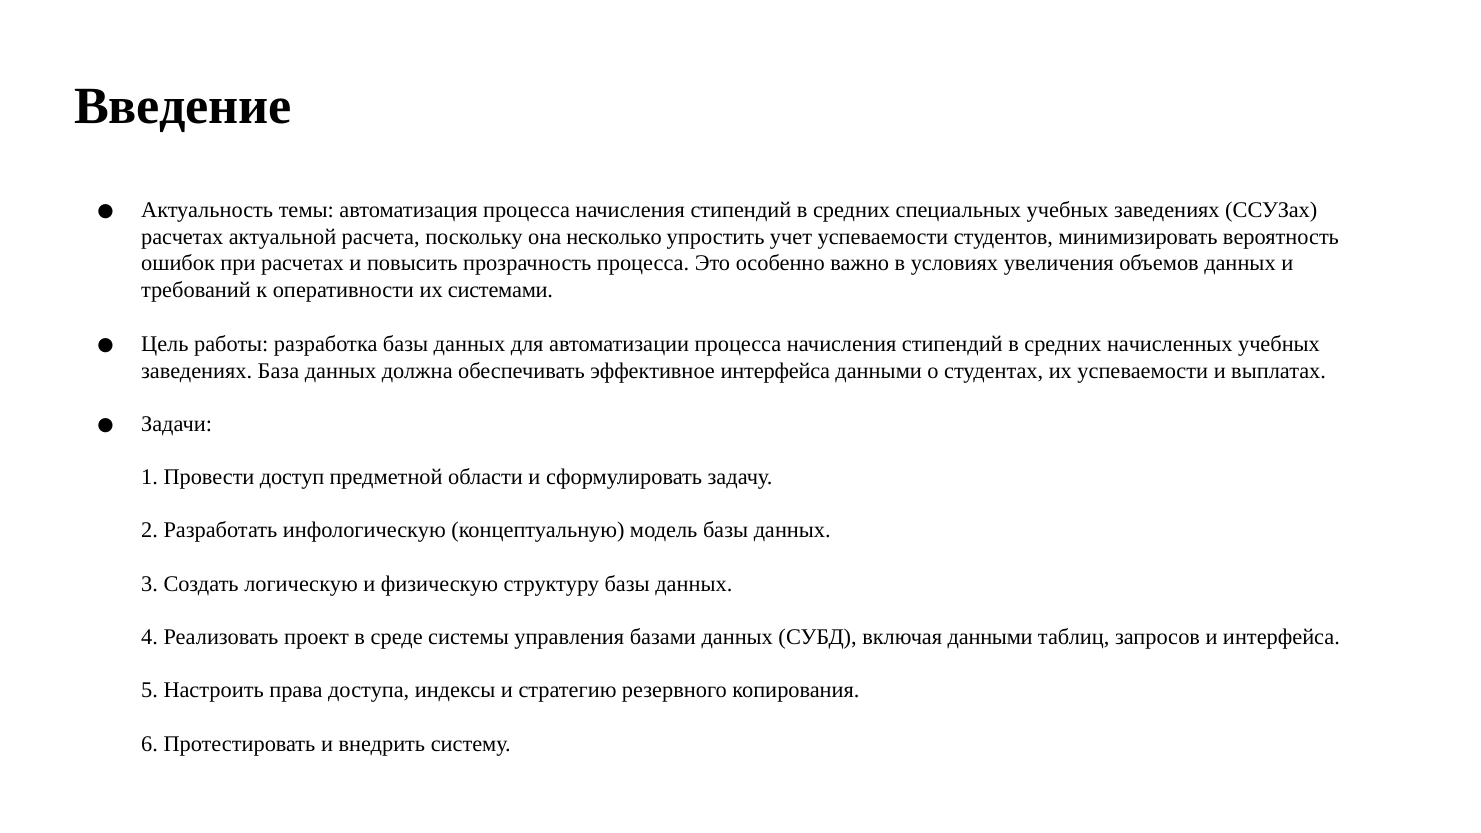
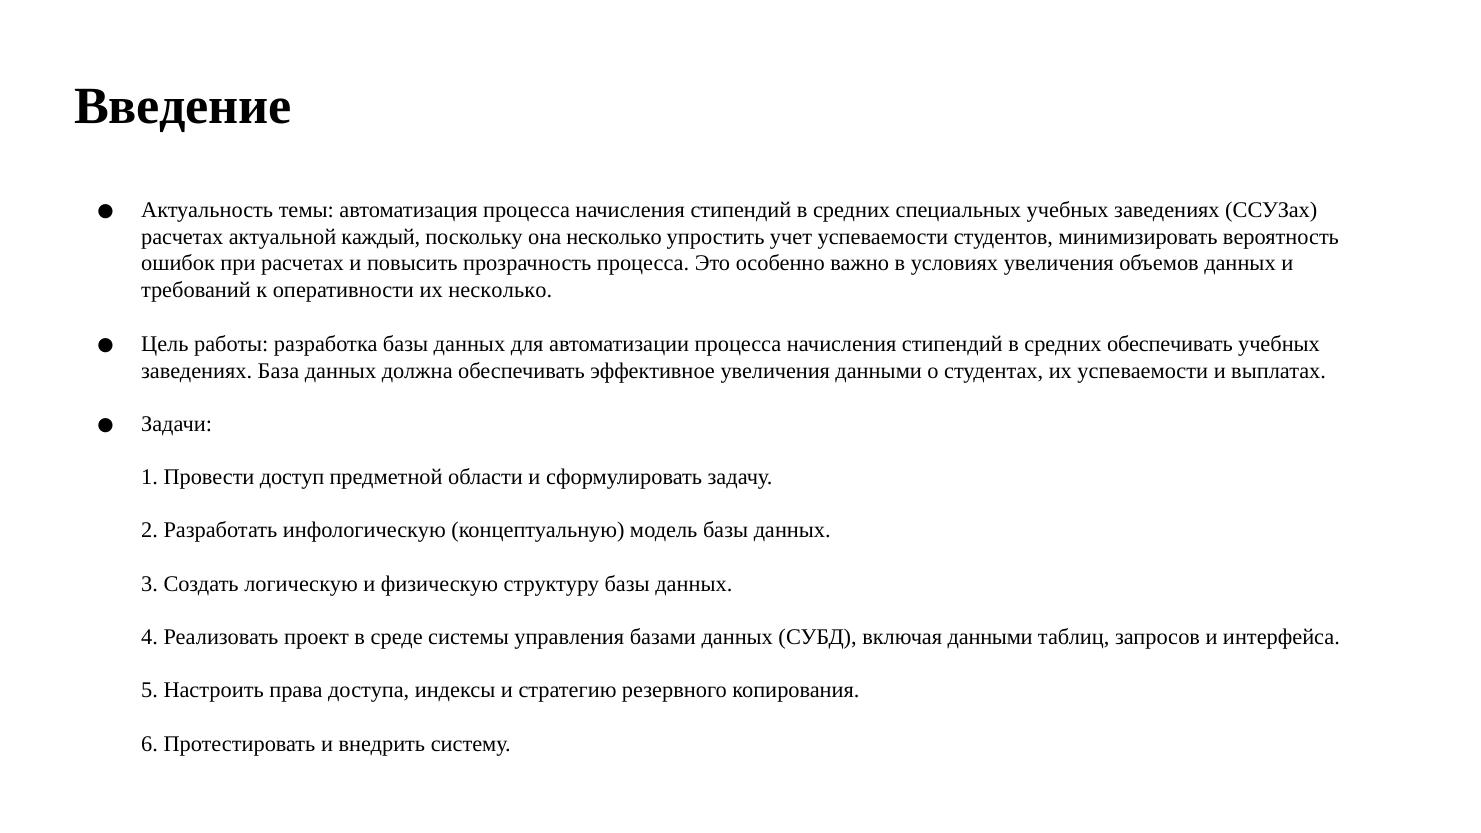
расчета: расчета -> каждый (381, 237)
их системами: системами -> несколько (500, 290)
средних начисленных: начисленных -> обеспечивать (1170, 344)
эффективное интерфейса: интерфейса -> увеличения (775, 371)
